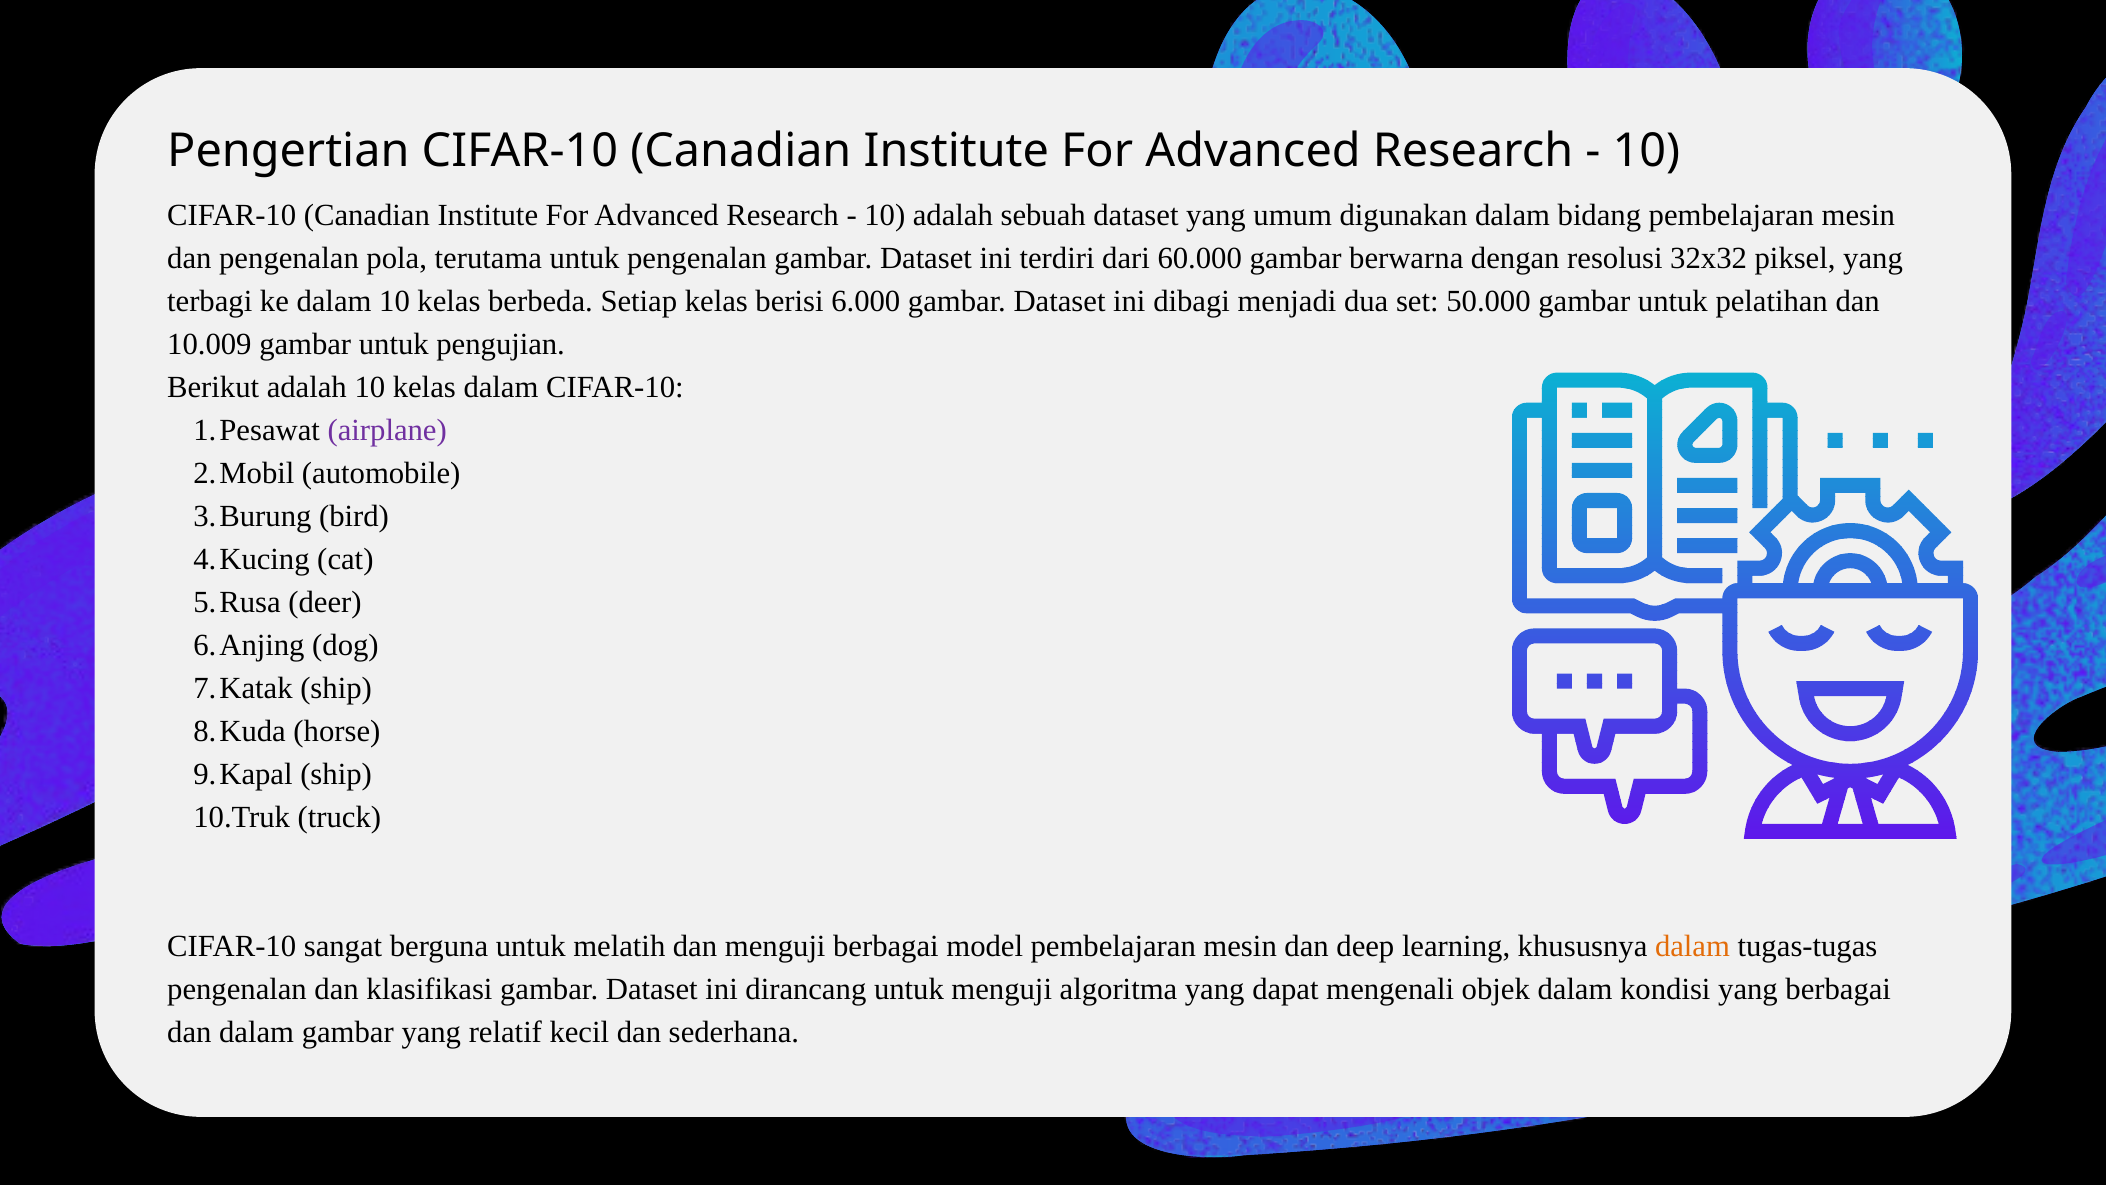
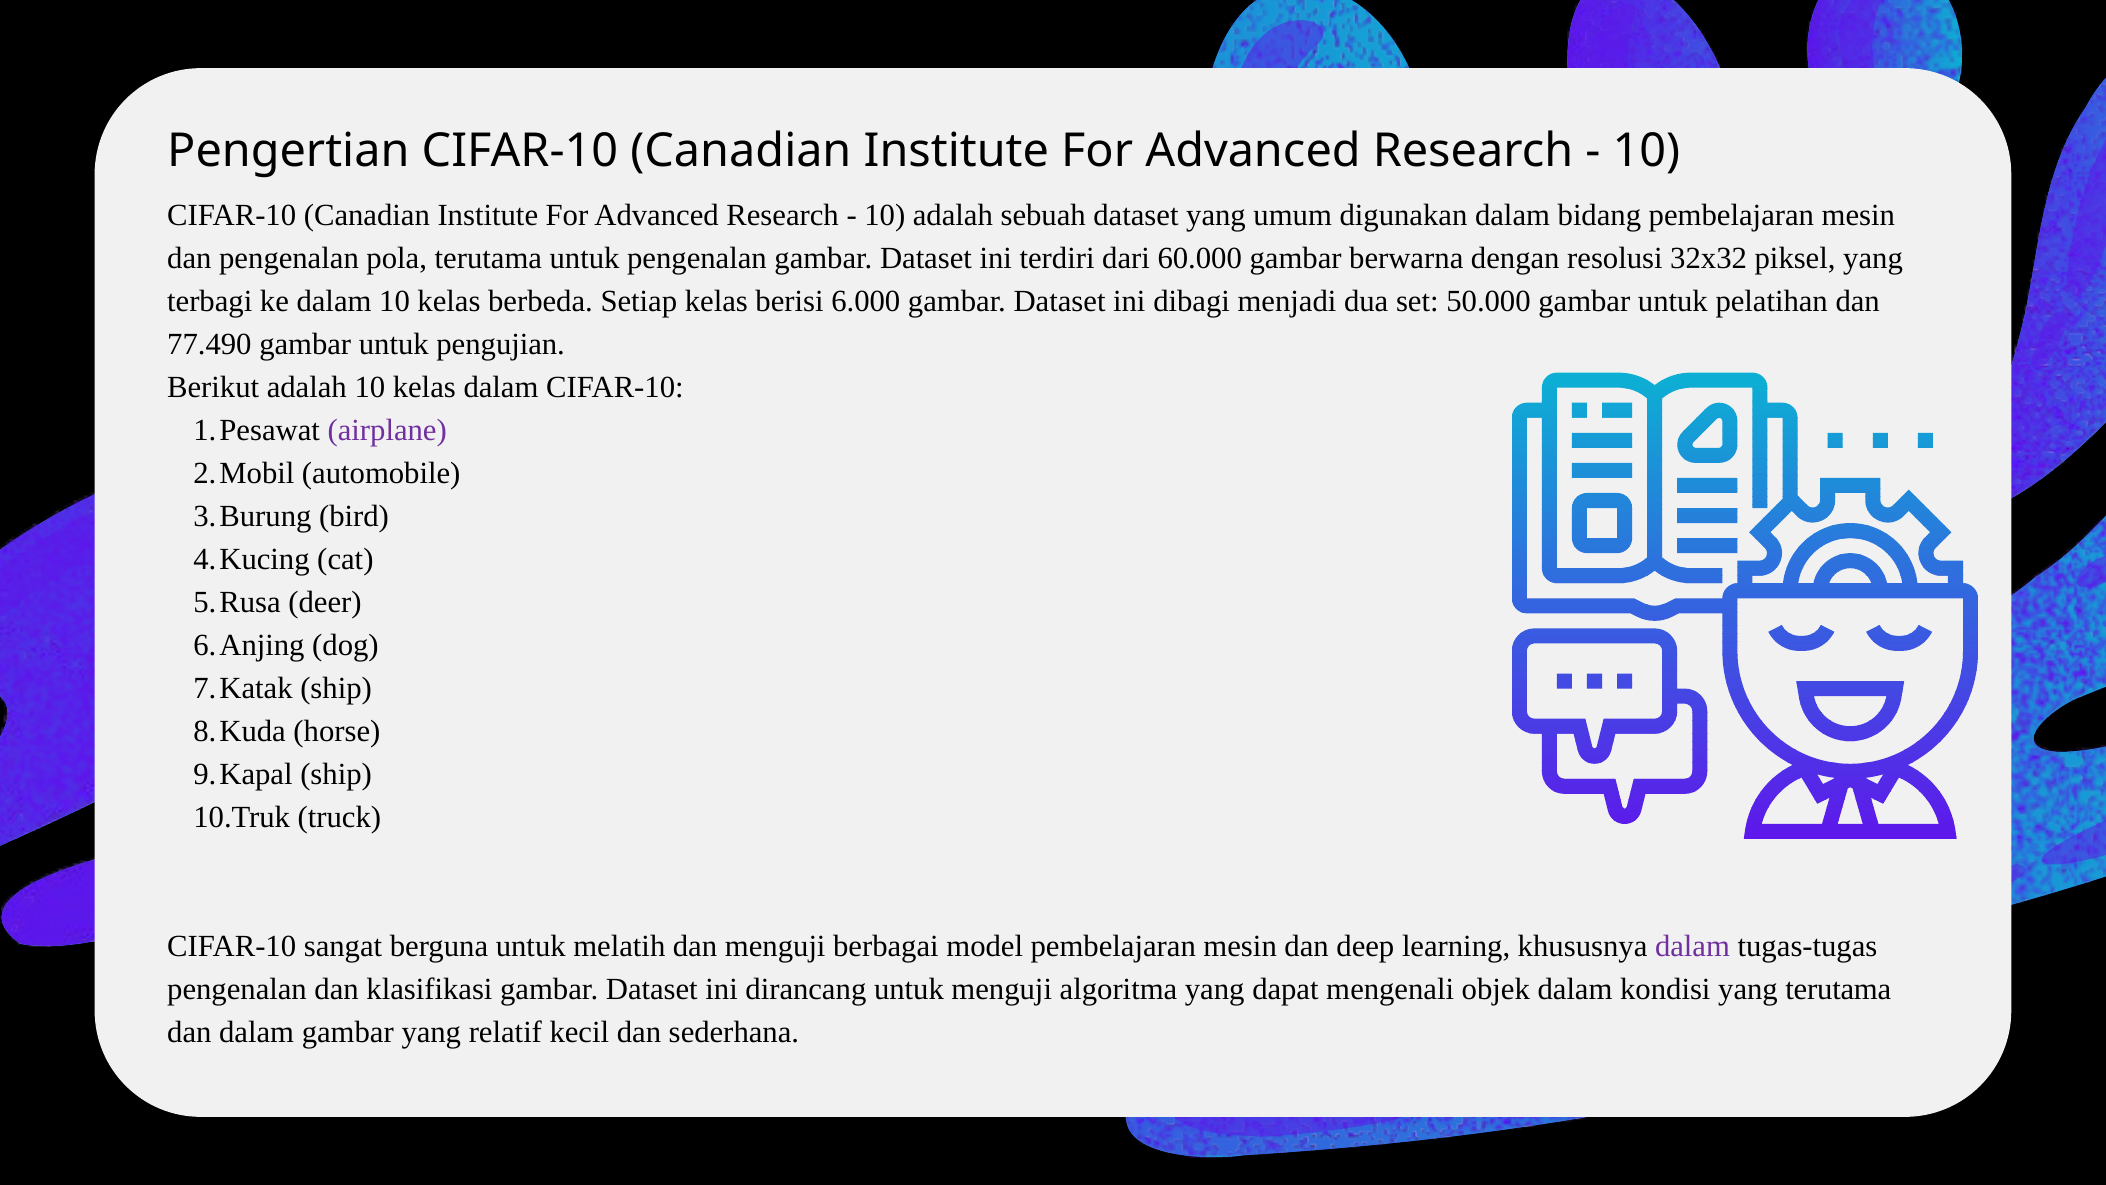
10.009: 10.009 -> 77.490 (209, 344)
dalam colour: orange -> purple (1692, 946)
yang berbagai: berbagai -> terutama (1838, 989)
